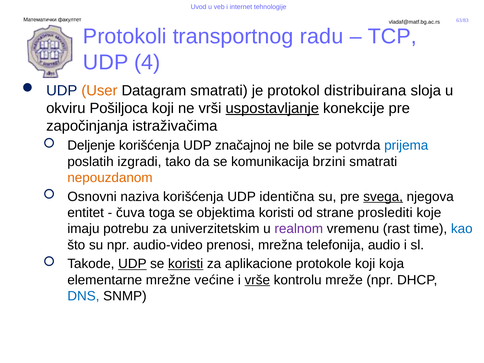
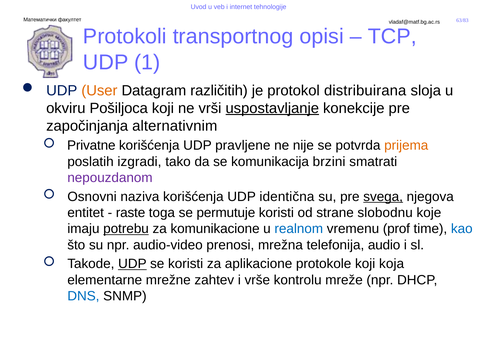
radu: radu -> opisi (322, 36)
4: 4 -> 1 (147, 62)
Datagram smatrati: smatrati -> različitih (219, 90)
istraživačima: istraživačima -> alternativnim (175, 126)
Deljenje: Deljenje -> Privatne (91, 145)
značajnoj: značajnoj -> pravljene (243, 145)
bile: bile -> nije (303, 145)
prijema colour: blue -> orange (406, 145)
nepouzdanom colour: orange -> purple (110, 178)
čuva: čuva -> raste (131, 213)
objektima: objektima -> permutuje (226, 213)
proslediti: proslediti -> slobodnu (385, 213)
potrebu underline: none -> present (126, 229)
univerzitetskim: univerzitetskim -> komunikacione (215, 229)
realnom colour: purple -> blue (299, 229)
rast: rast -> prof (396, 229)
koristi underline: present -> none (186, 264)
većine: većine -> zahtev (214, 280)
vrše underline: present -> none (257, 280)
